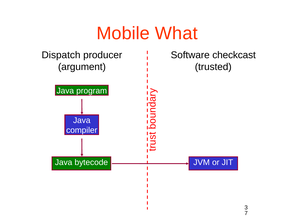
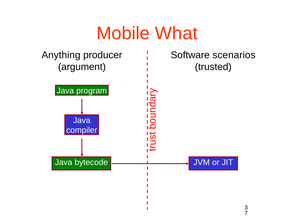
Dispatch: Dispatch -> Anything (61, 55)
checkcast: checkcast -> scenarios (234, 55)
